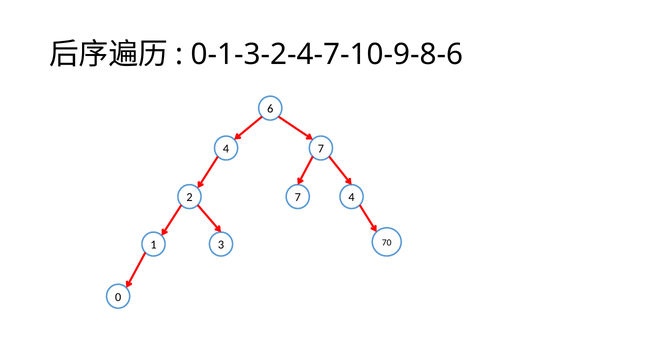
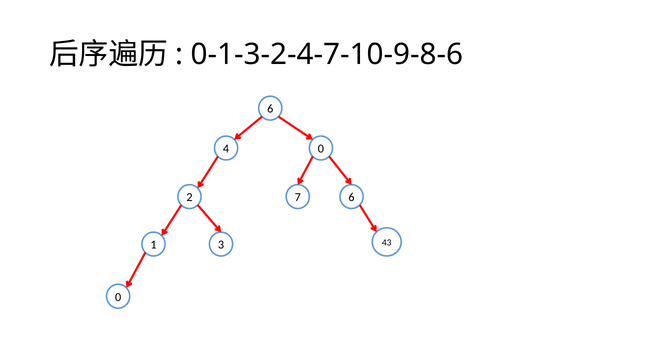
4 7: 7 -> 0 (321, 149)
7 4: 4 -> 6 (352, 197)
70: 70 -> 43 (387, 242)
